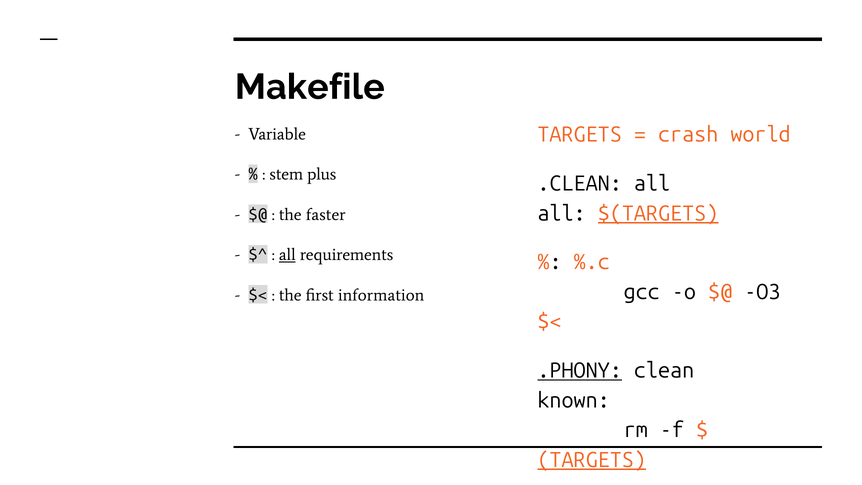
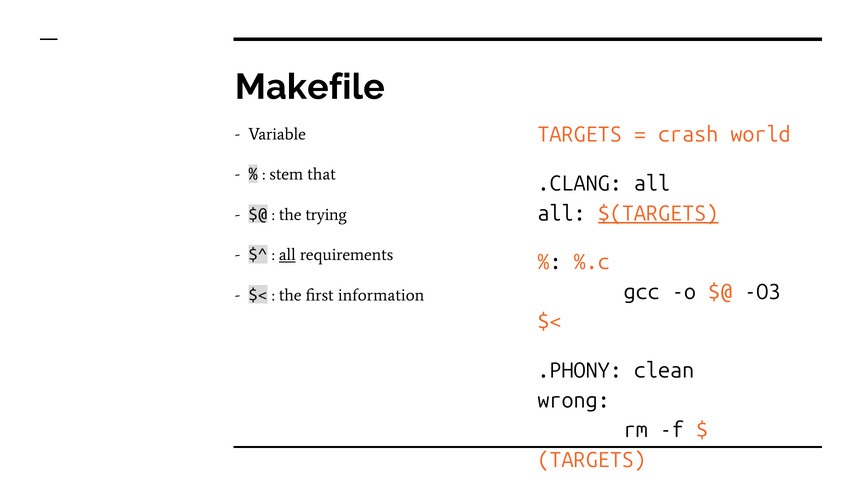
plus: plus -> that (322, 174)
.CLEAN: .CLEAN -> .CLANG (580, 184)
faster: faster -> trying (326, 215)
.PHONY underline: present -> none (580, 371)
known: known -> wrong (574, 400)
TARGETS underline: present -> none (592, 460)
